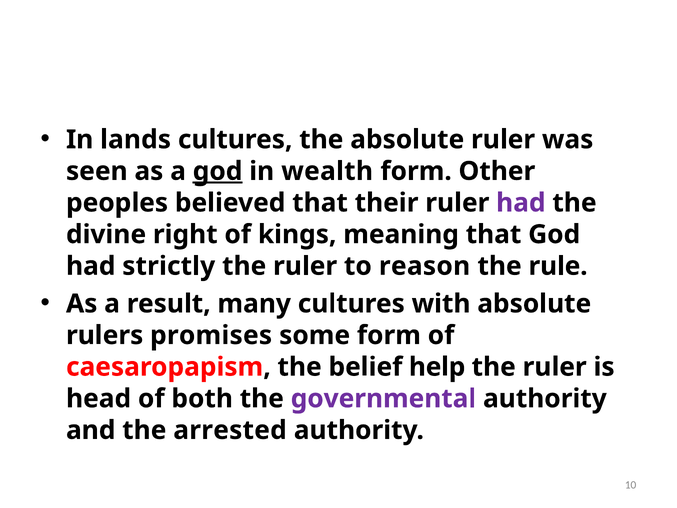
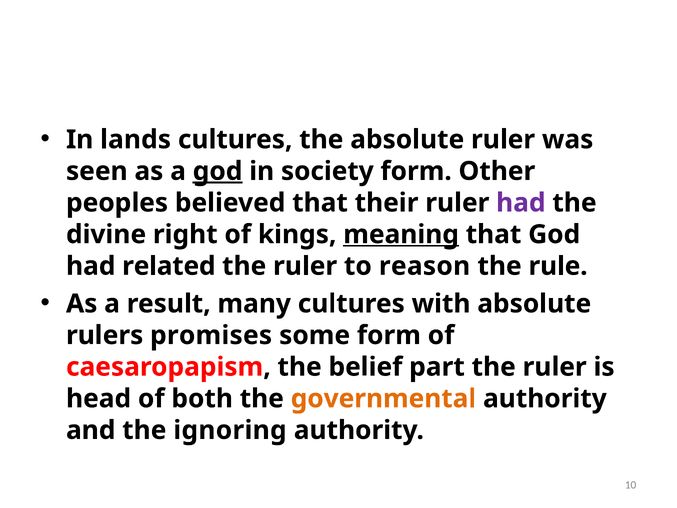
wealth: wealth -> society (327, 171)
meaning underline: none -> present (401, 234)
strictly: strictly -> related (169, 266)
help: help -> part (437, 367)
governmental colour: purple -> orange (383, 398)
arrested: arrested -> ignoring (230, 430)
